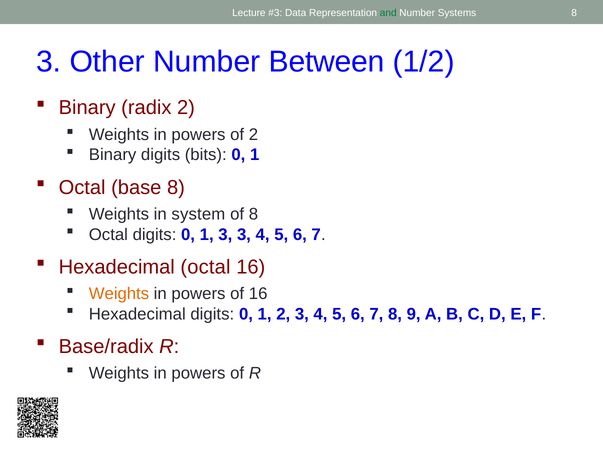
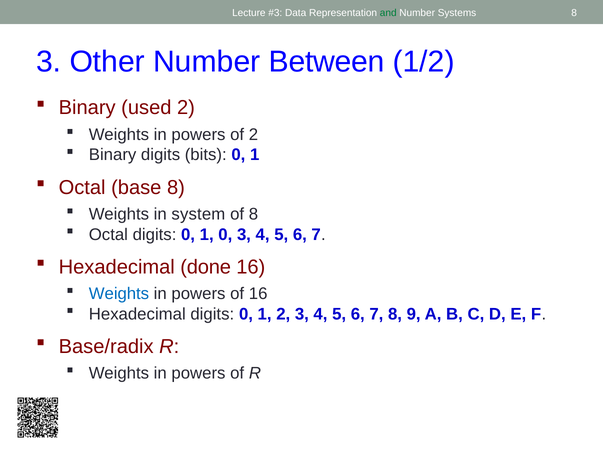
radix: radix -> used (146, 108)
1 3: 3 -> 0 (225, 234)
Hexadecimal octal: octal -> done (206, 266)
Weights colour: orange -> blue (119, 293)
